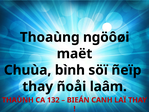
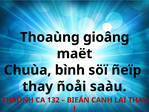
ngöôøi: ngöôøi -> gioâng (106, 37)
laâm: laâm -> saàu (108, 86)
